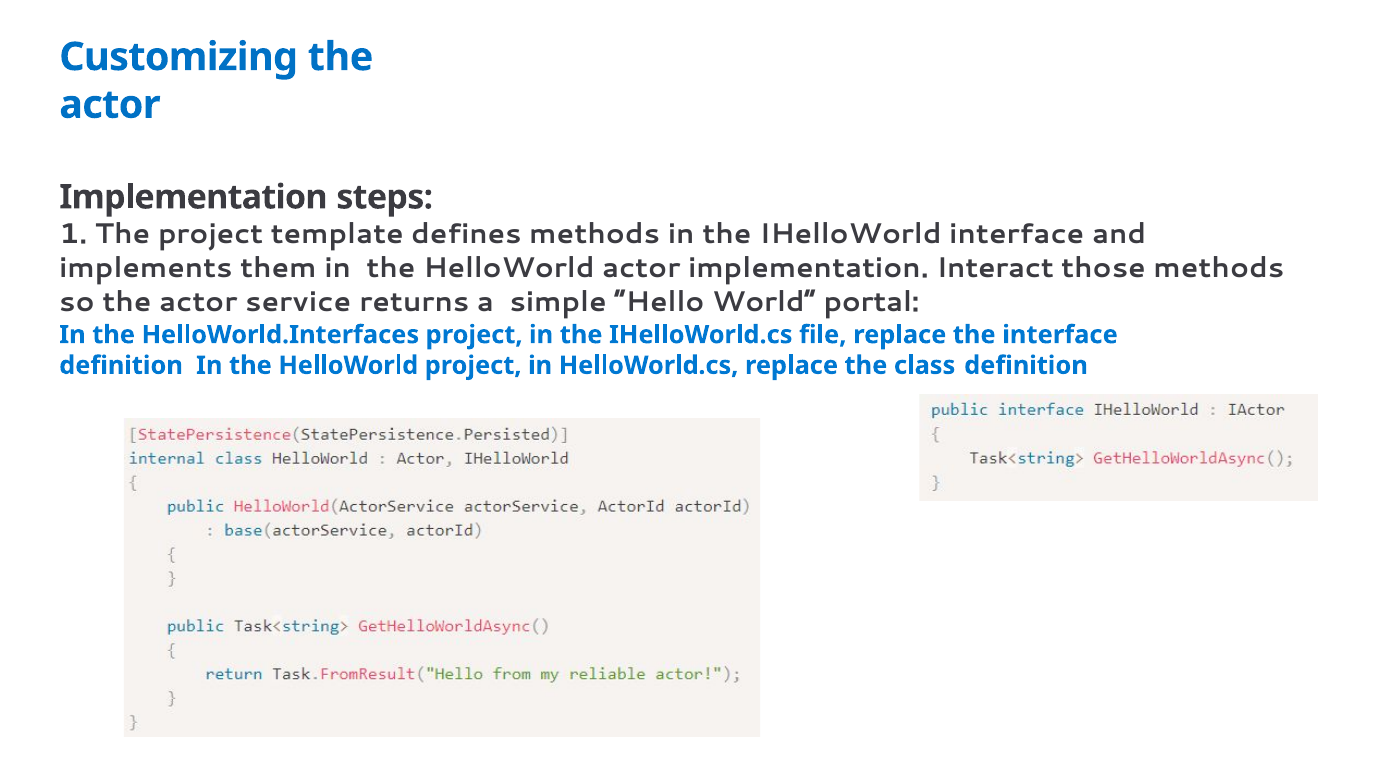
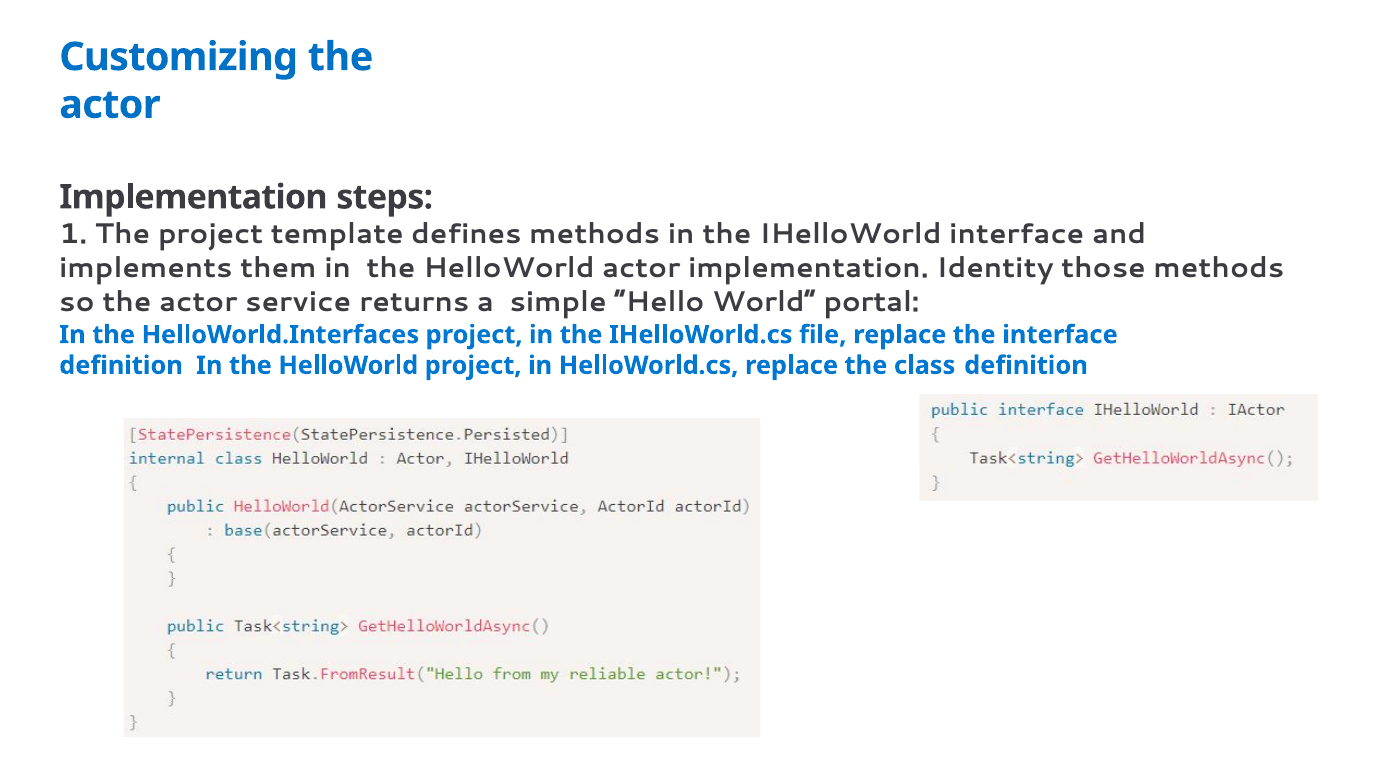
Interact: Interact -> Identity (995, 268)
